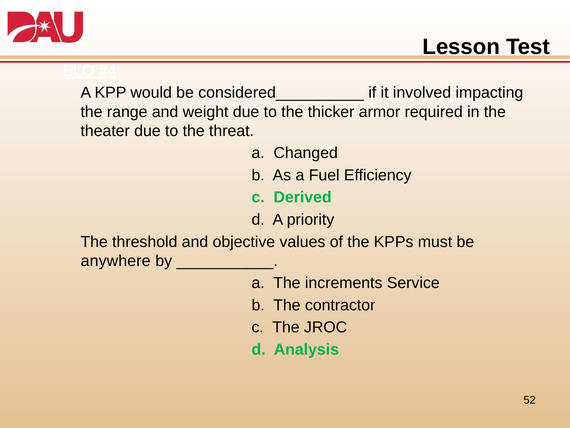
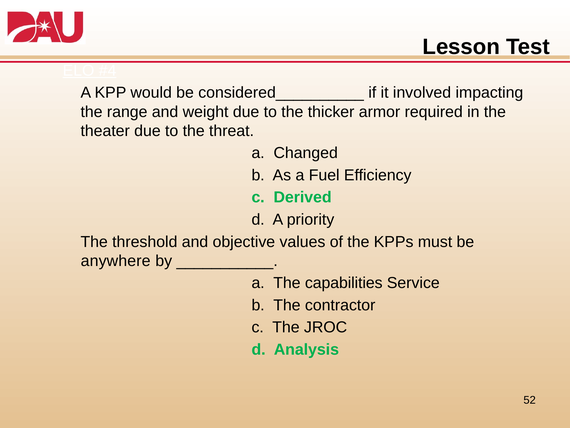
increments: increments -> capabilities (344, 283)
